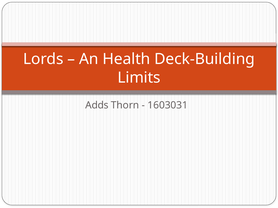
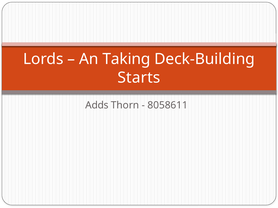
Health: Health -> Taking (126, 59)
Limits: Limits -> Starts (139, 78)
1603031: 1603031 -> 8058611 (168, 105)
